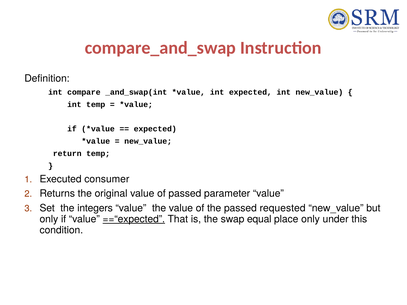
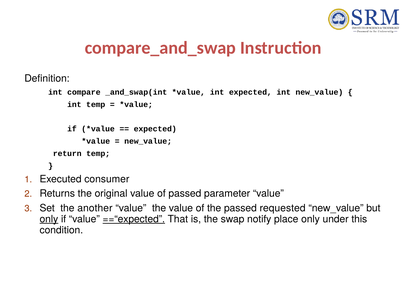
integers: integers -> another (95, 208)
only underline: none -> present (49, 219)
equal: equal -> notify (259, 219)
